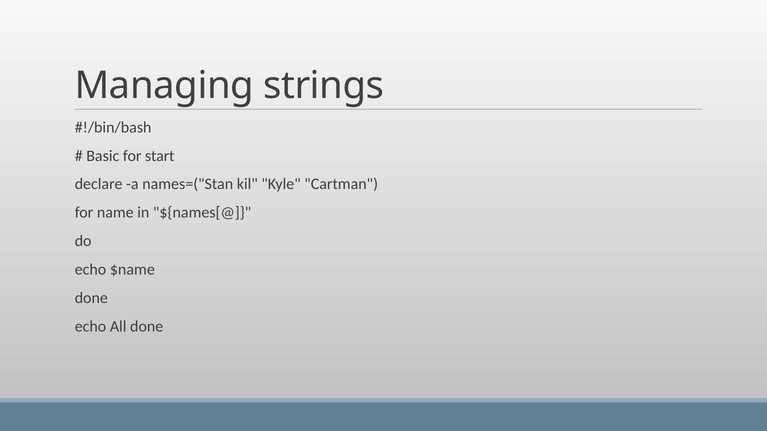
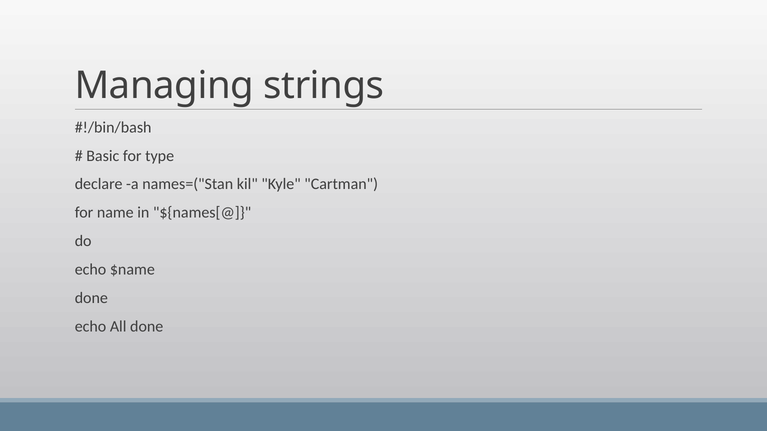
start: start -> type (160, 156)
